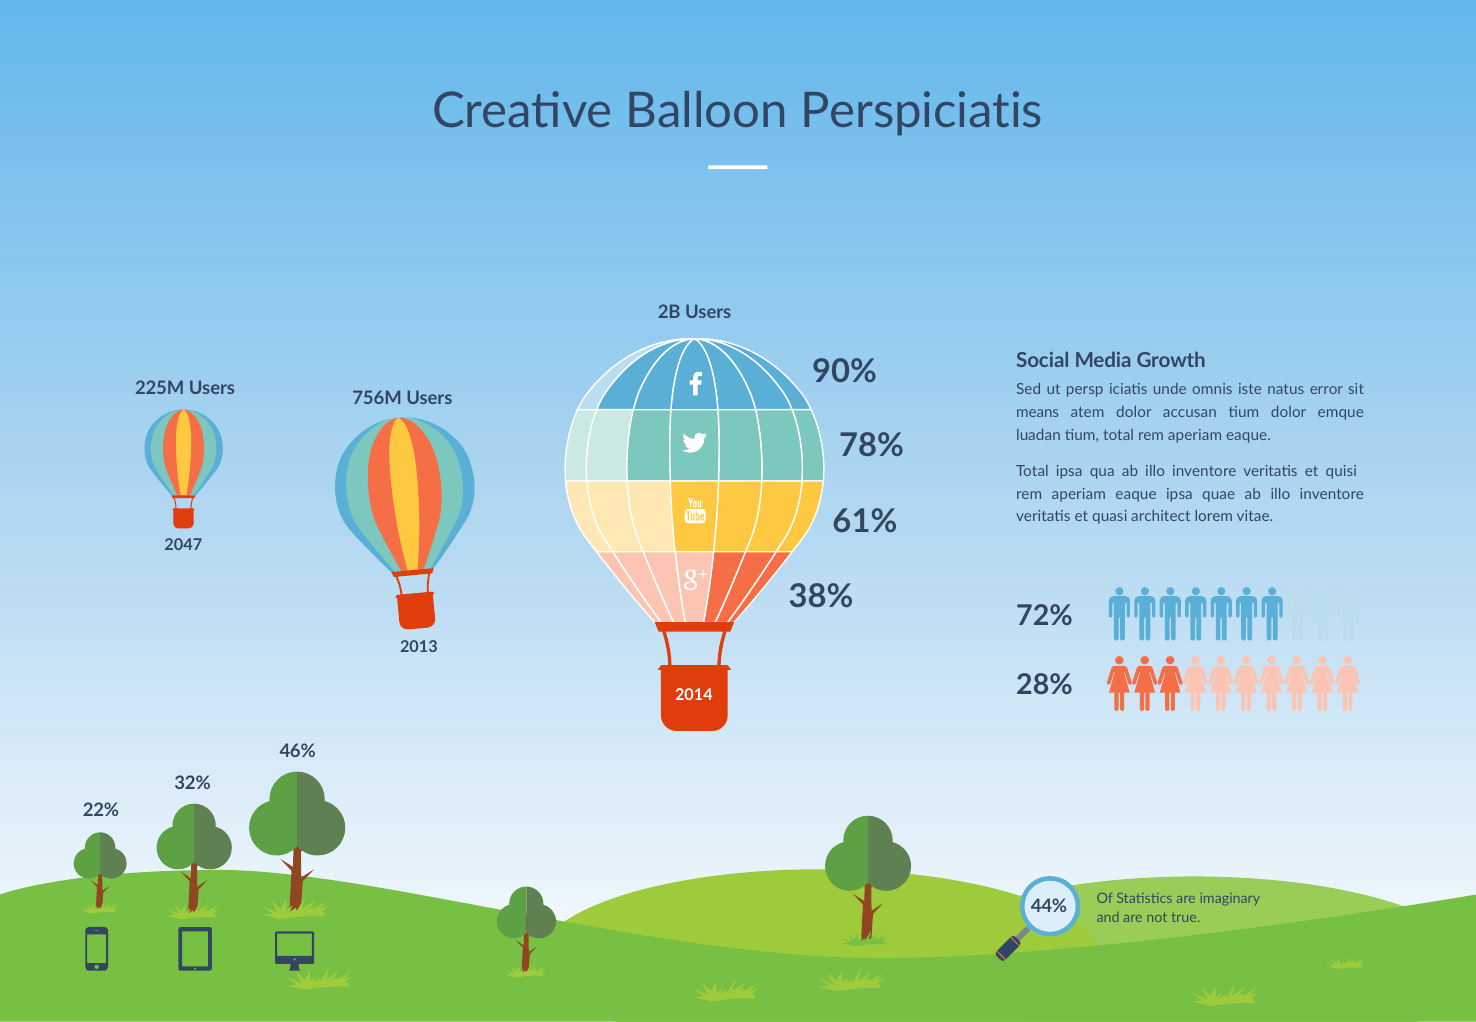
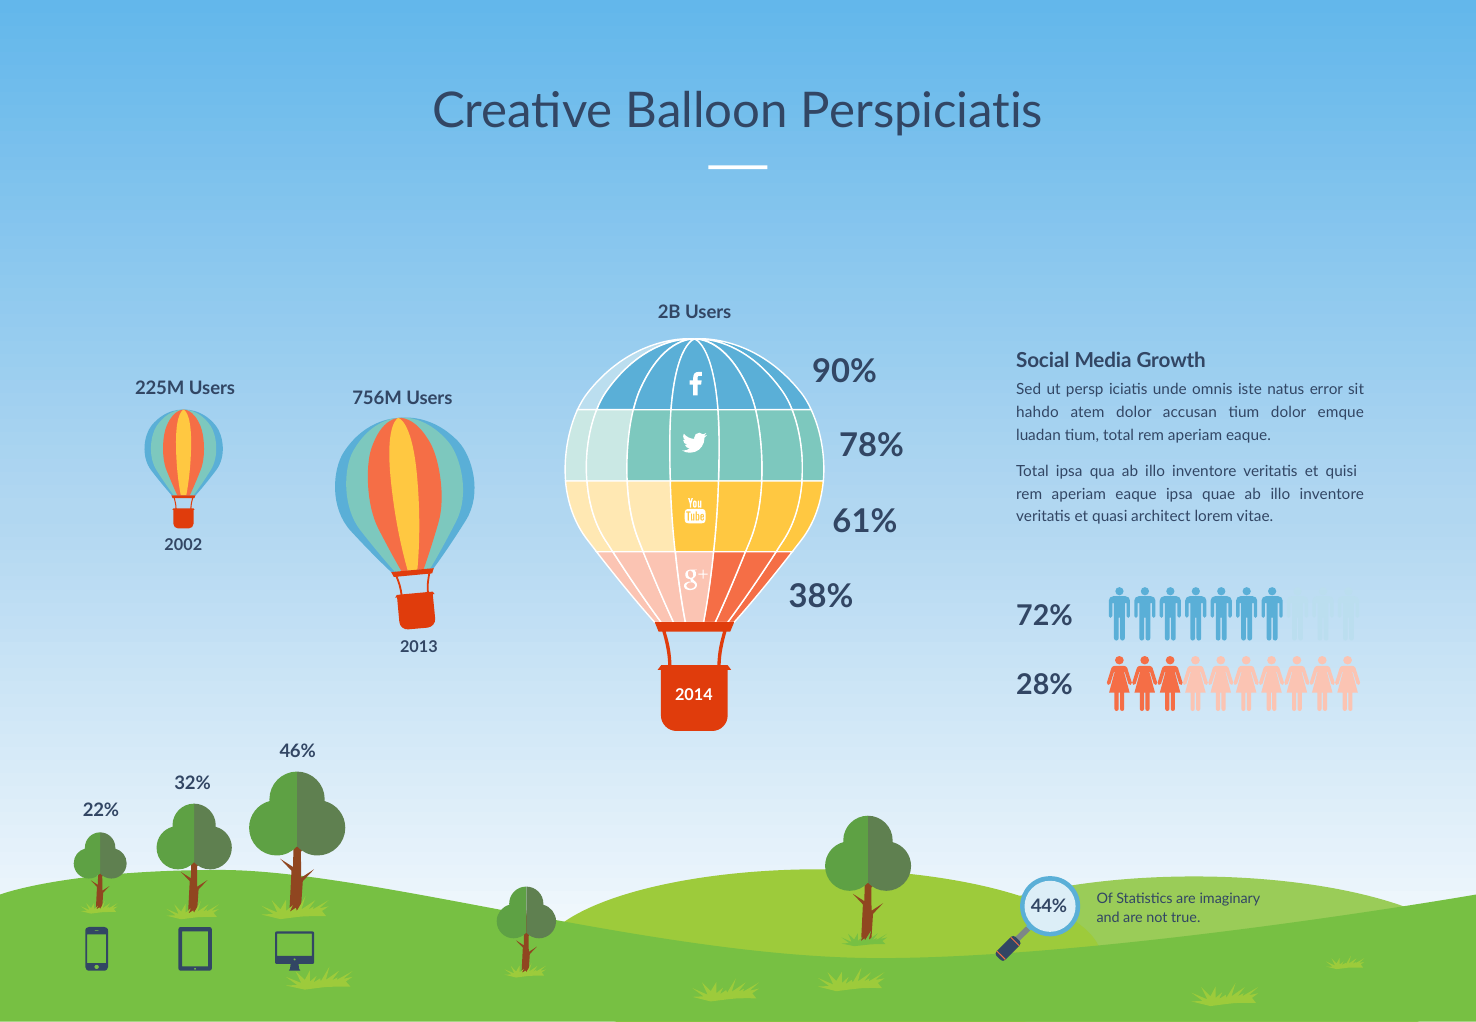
means: means -> hahdo (1037, 413)
2047: 2047 -> 2002 (183, 545)
